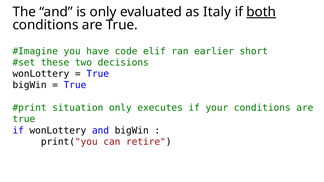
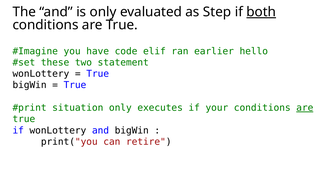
Italy: Italy -> Step (217, 12)
short: short -> hello (254, 51)
decisions: decisions -> statement (123, 63)
are underline: none -> present (305, 108)
